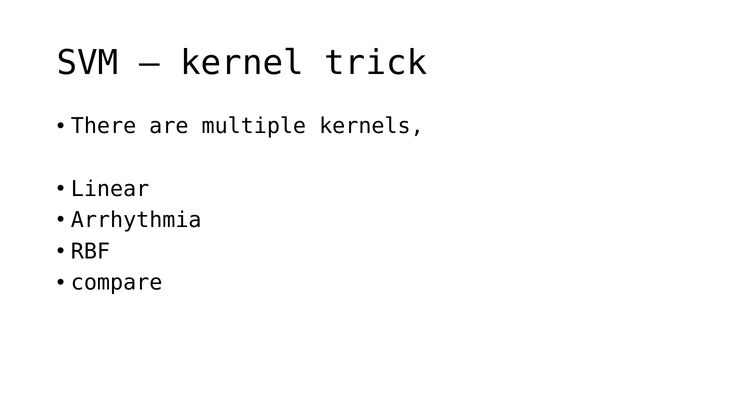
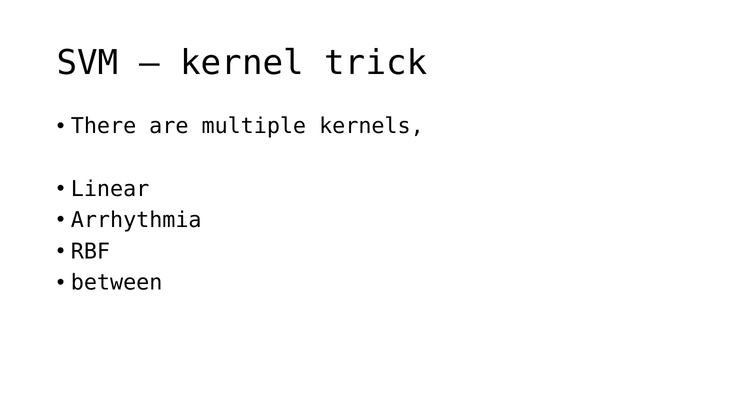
compare: compare -> between (117, 283)
